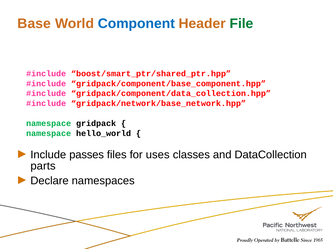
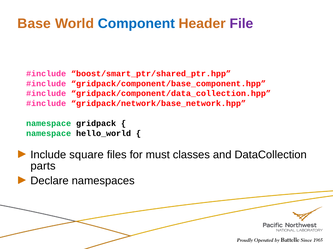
File colour: green -> purple (241, 24)
passes: passes -> square (86, 155)
uses: uses -> must (158, 155)
